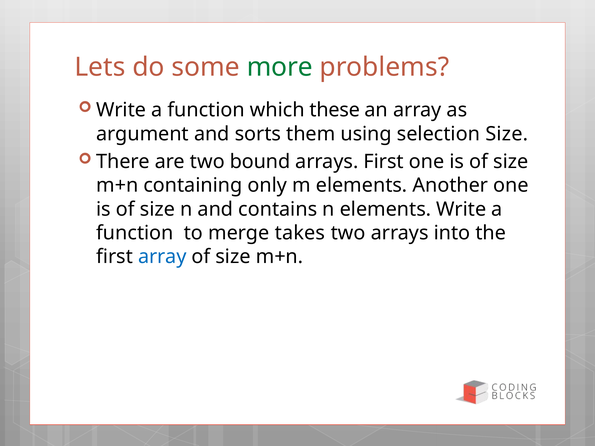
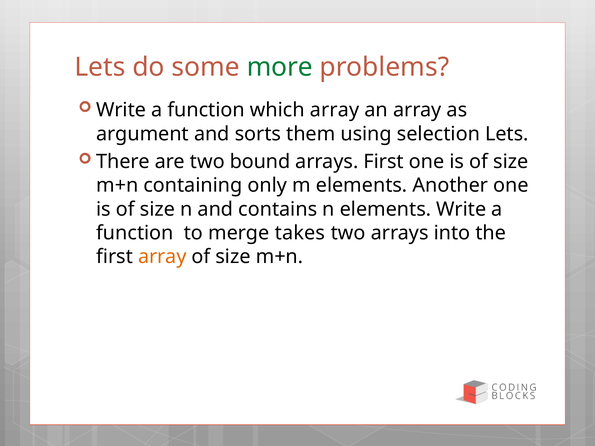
which these: these -> array (335, 110)
selection Size: Size -> Lets (507, 134)
array colour: blue -> orange (162, 257)
